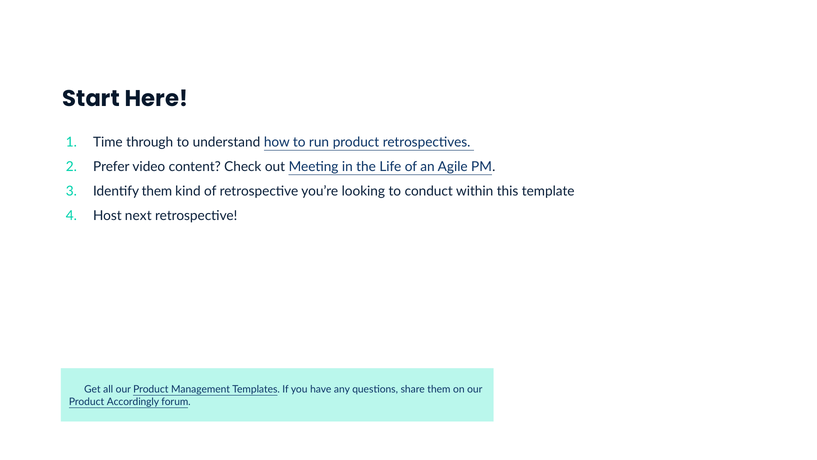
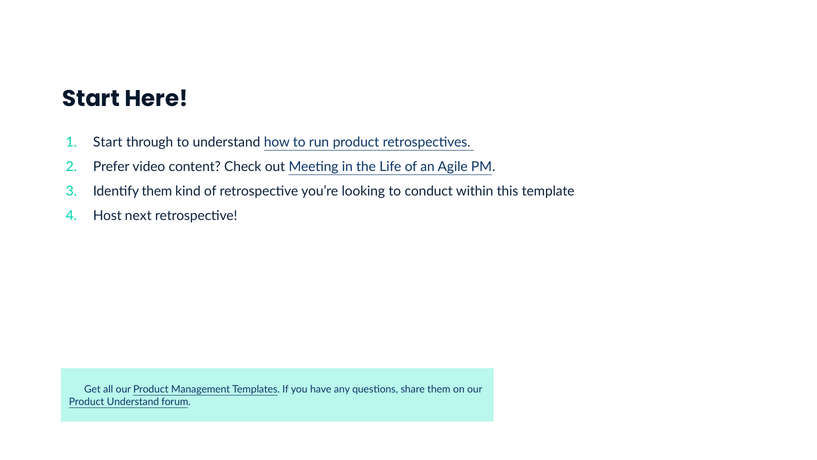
Time: Time -> Start (108, 142)
Product Accordingly: Accordingly -> Understand (133, 401)
